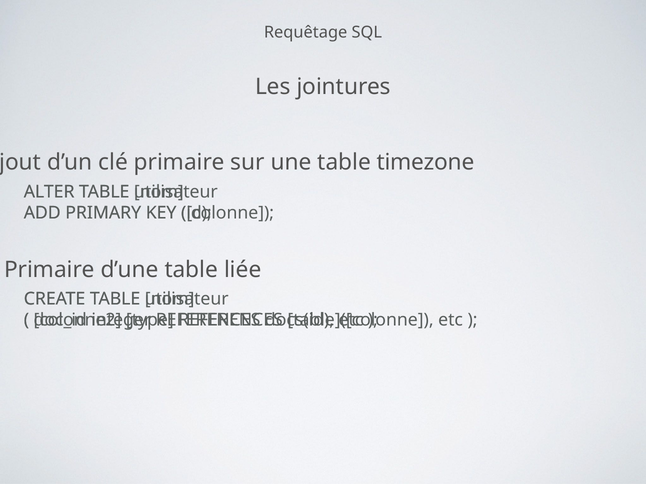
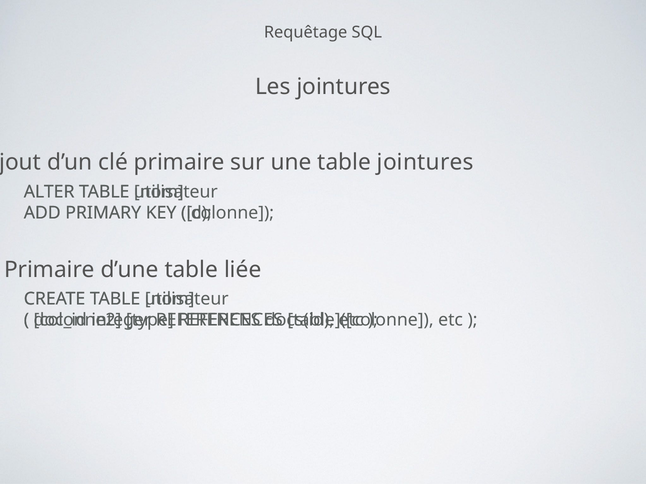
table timezone: timezone -> jointures (425, 163)
